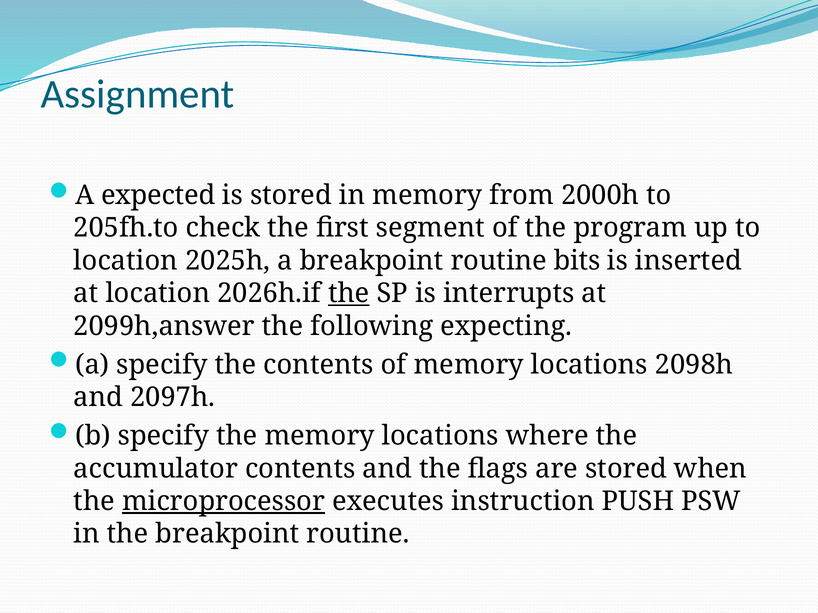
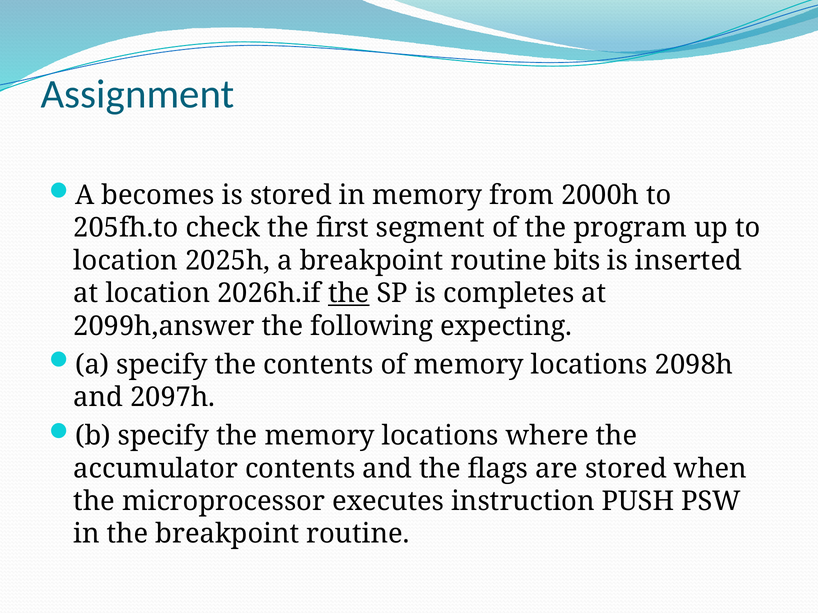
expected: expected -> becomes (158, 195)
interrupts: interrupts -> completes (509, 294)
microprocessor underline: present -> none (224, 502)
